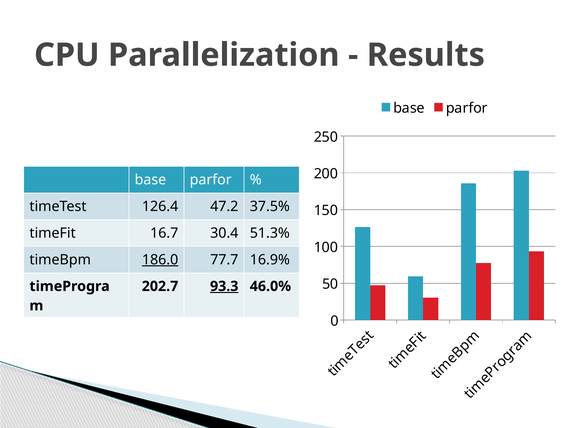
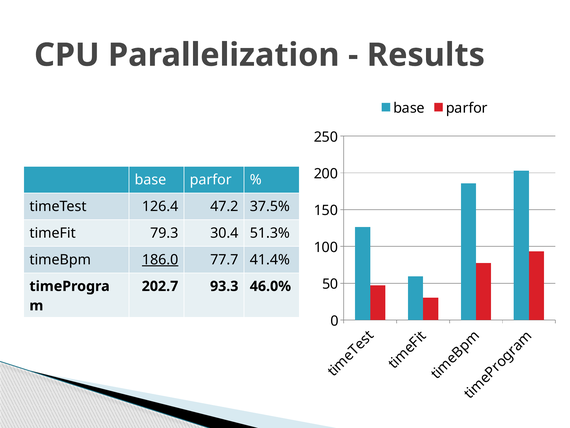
16.7: 16.7 -> 79.3 (164, 233)
16.9%: 16.9% -> 41.4% (270, 259)
93.3 underline: present -> none (224, 286)
